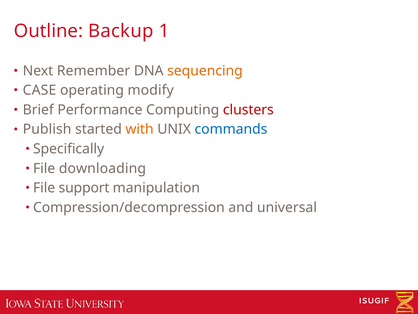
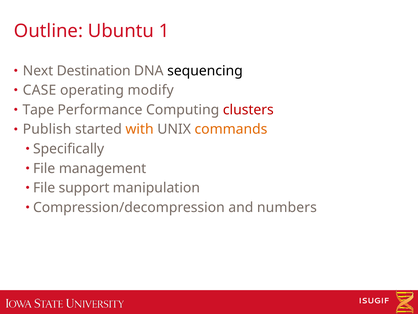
Backup: Backup -> Ubuntu (121, 31)
Remember: Remember -> Destination (94, 71)
sequencing colour: orange -> black (205, 71)
Brief: Brief -> Tape (38, 110)
commands colour: blue -> orange (231, 129)
downloading: downloading -> management (103, 168)
universal: universal -> numbers (287, 207)
